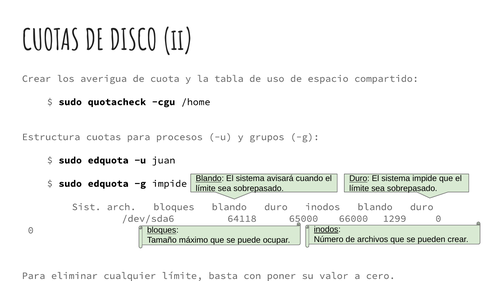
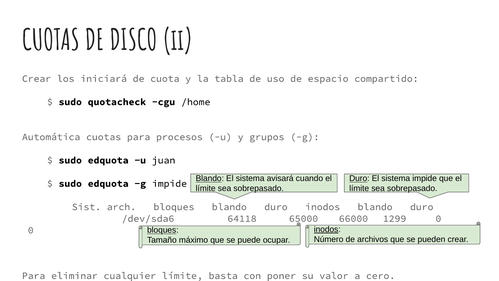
averigua: averigua -> iniciará (104, 79)
Estructura: Estructura -> Automática (51, 137)
